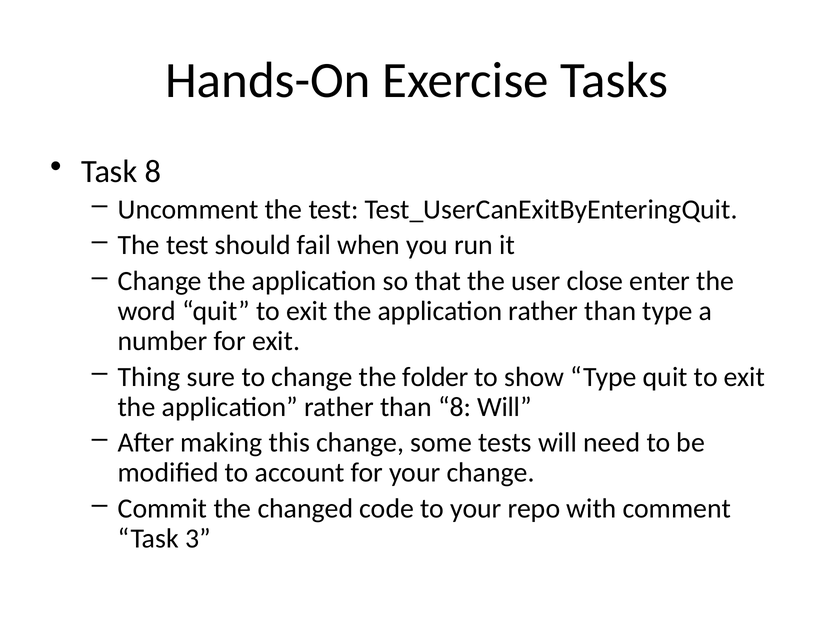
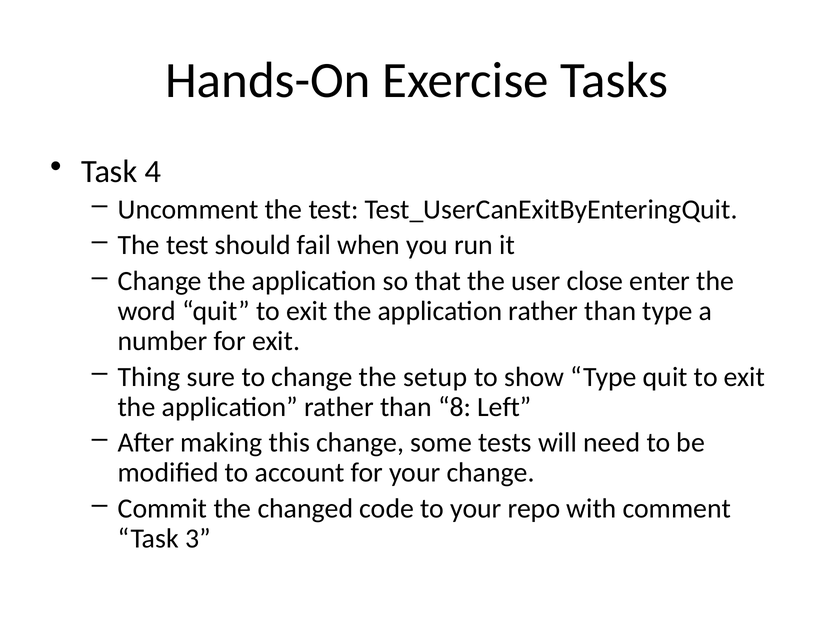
Task 8: 8 -> 4 (153, 172)
folder: folder -> setup (435, 377)
8 Will: Will -> Left (504, 407)
